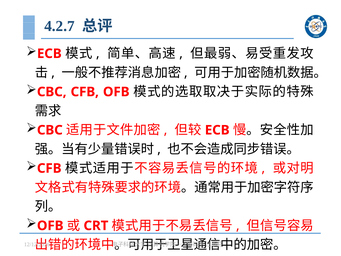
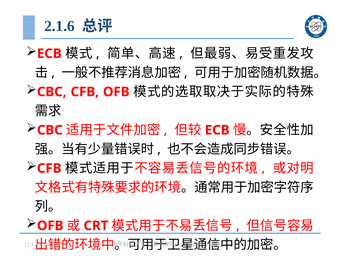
4.2.7: 4.2.7 -> 2.1.6 (60, 26)
